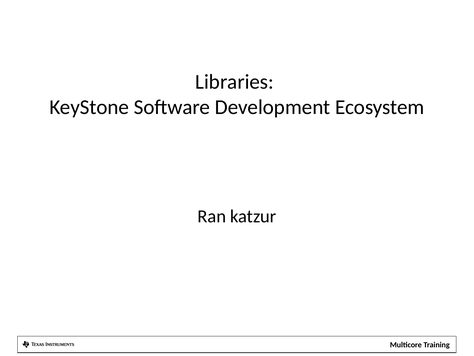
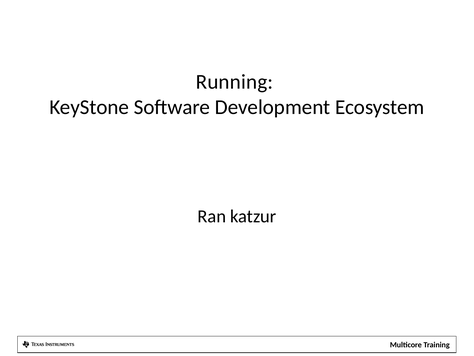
Libraries: Libraries -> Running (234, 82)
